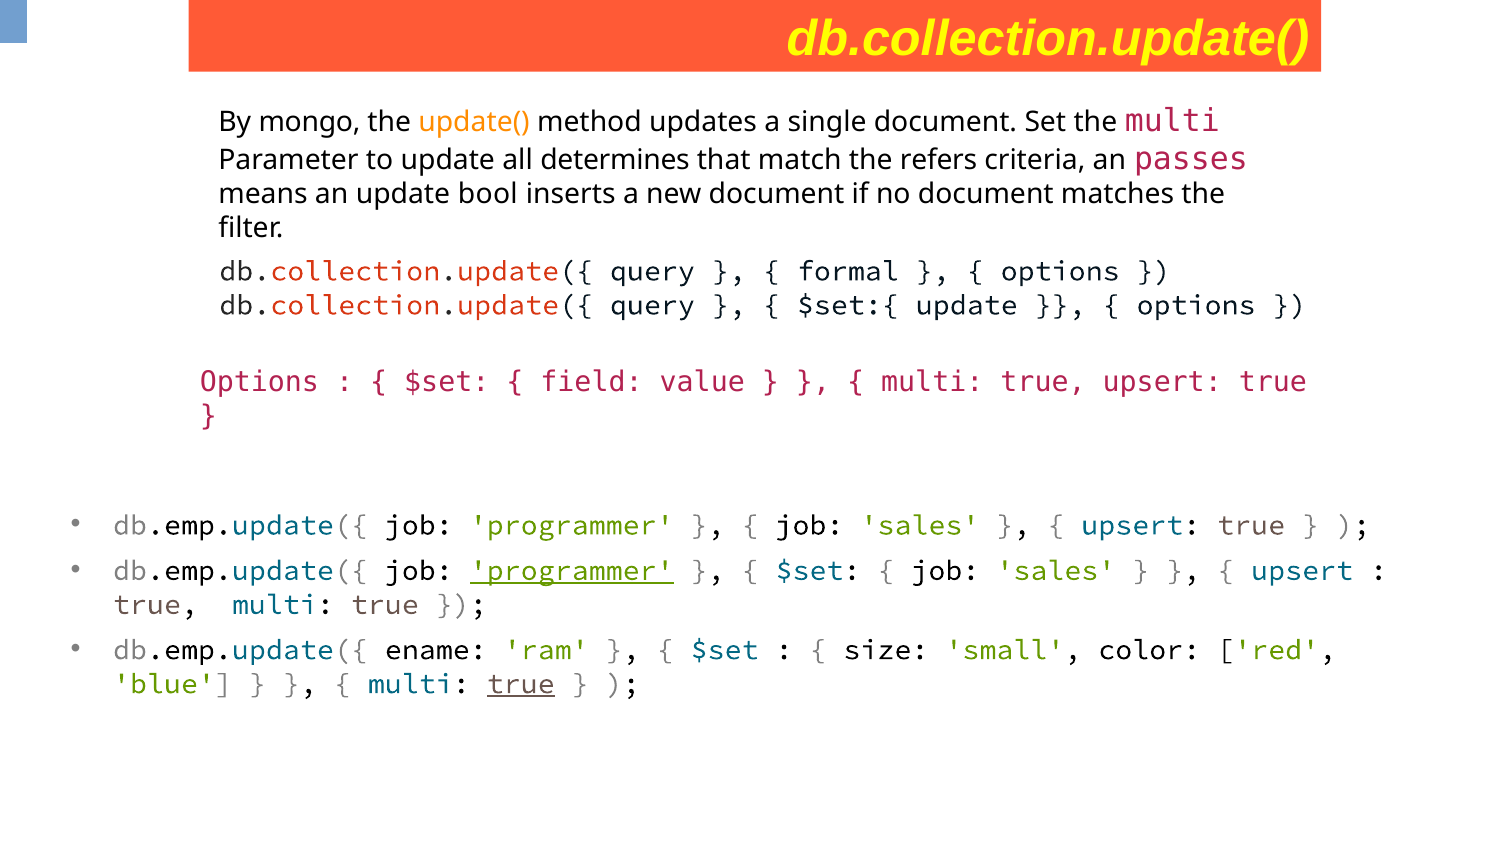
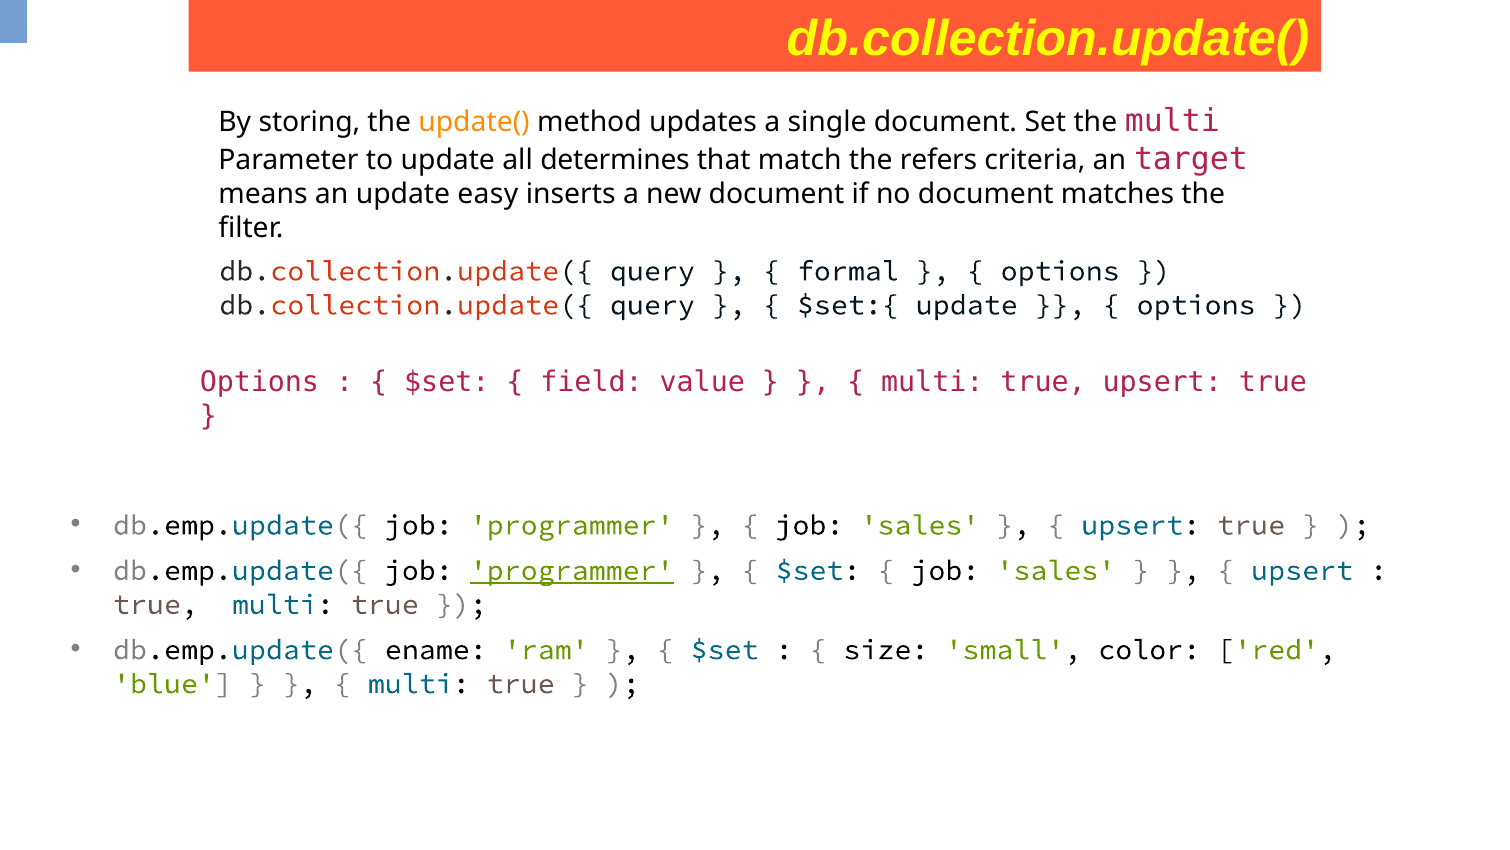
mongo: mongo -> storing (309, 122)
passes: passes -> target (1191, 159)
bool: bool -> easy (488, 194)
true underline: present -> none (521, 683)
